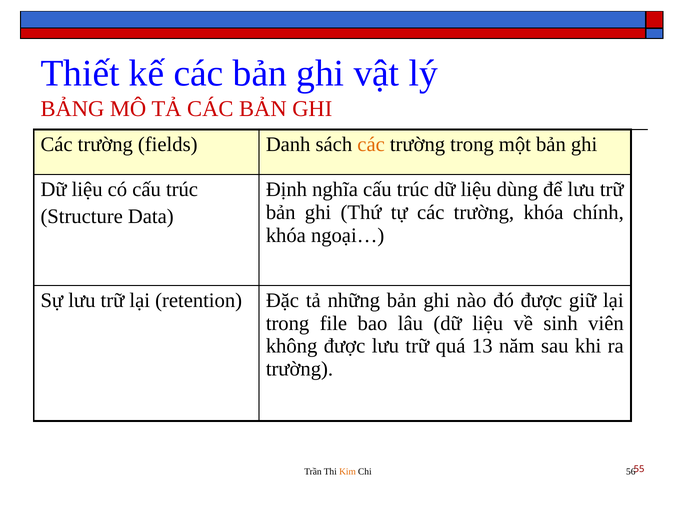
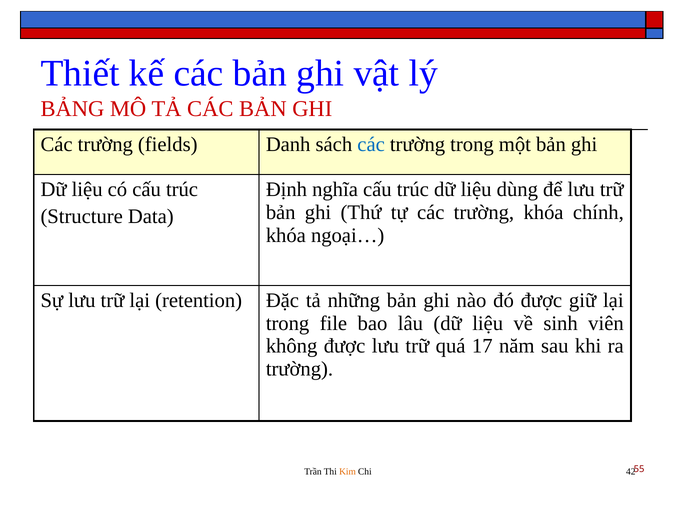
các colour: orange -> blue (371, 144)
13: 13 -> 17 (482, 346)
56: 56 -> 42 (631, 472)
